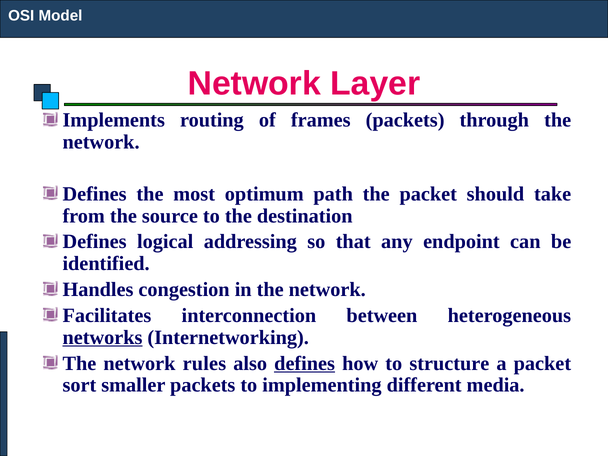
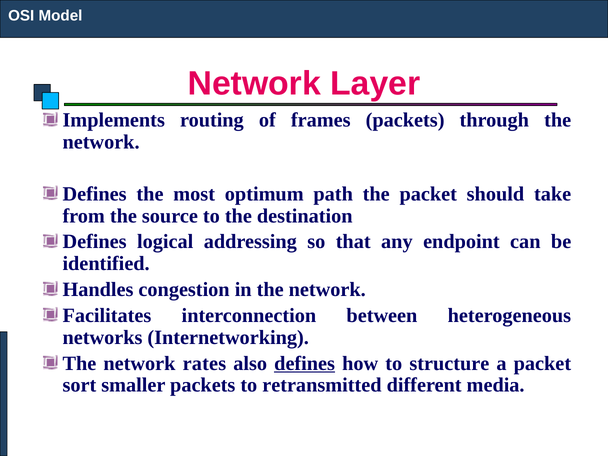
networks underline: present -> none (103, 337)
rules: rules -> rates (204, 363)
implementing: implementing -> retransmitted (322, 385)
